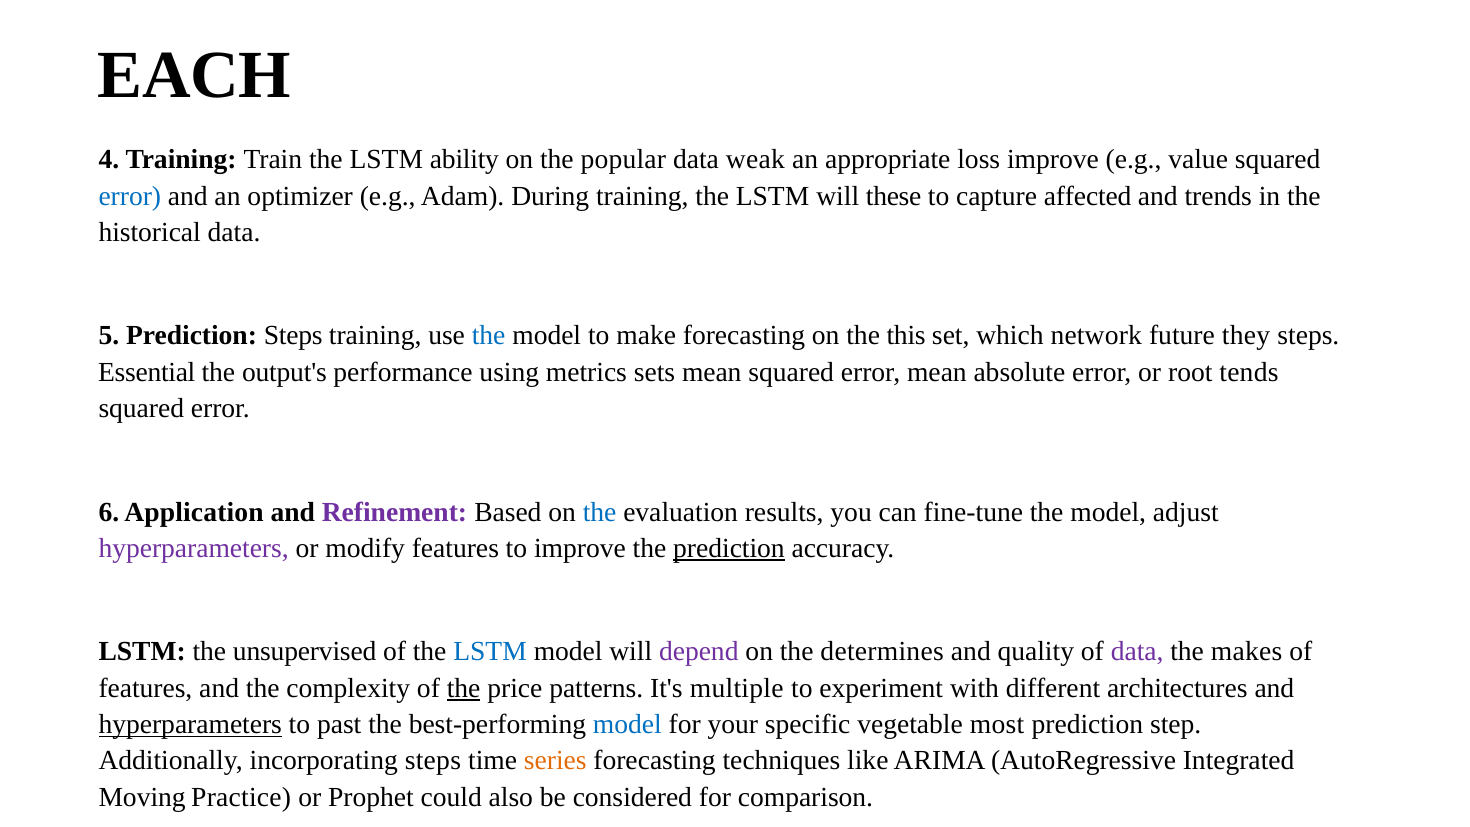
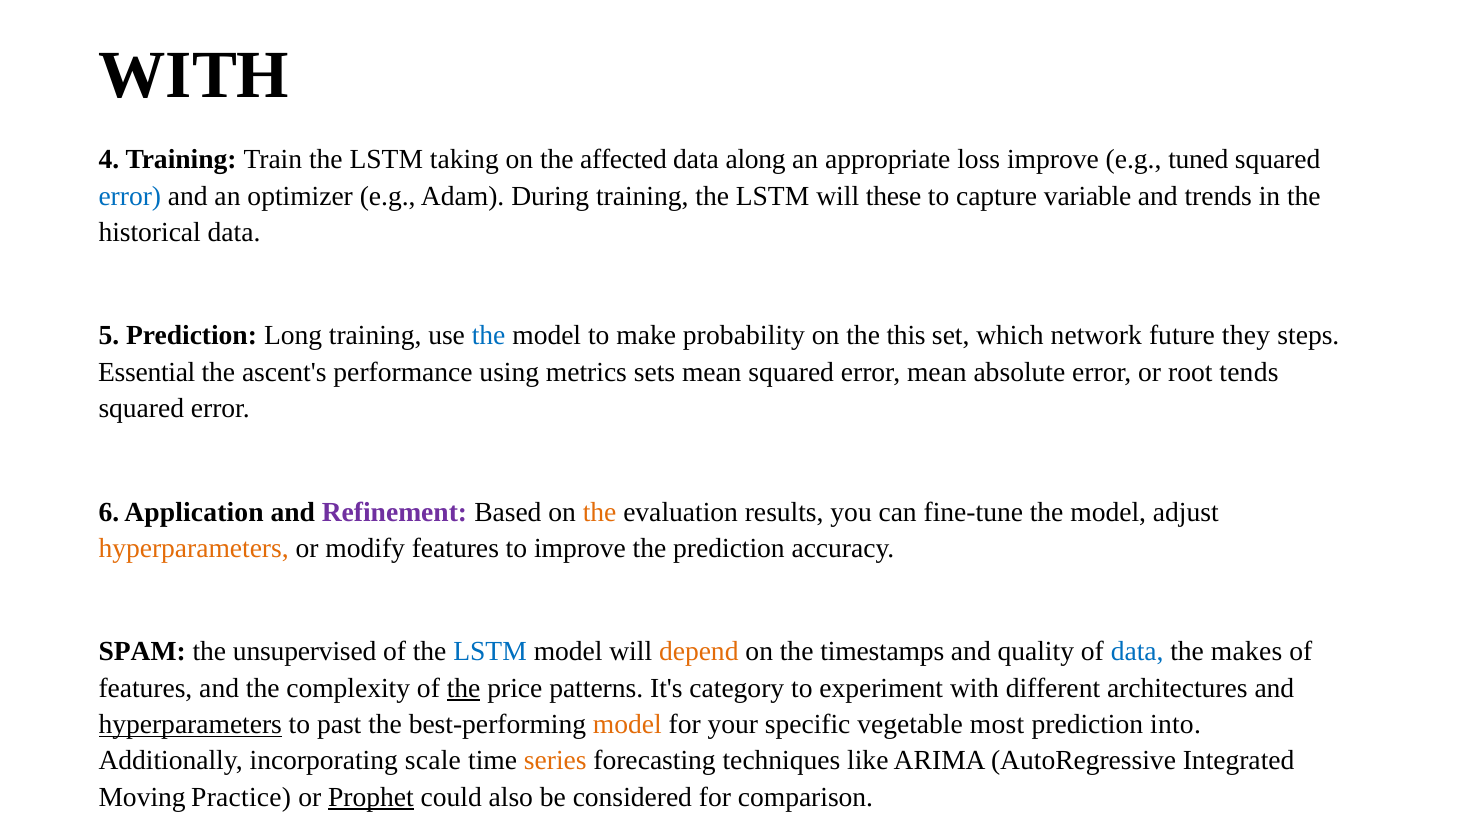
EACH: EACH -> WITH (194, 76)
ability: ability -> taking (464, 160)
popular: popular -> affected (624, 160)
weak: weak -> along (756, 160)
value: value -> tuned (1198, 160)
affected: affected -> variable (1088, 196)
Prediction Steps: Steps -> Long (293, 336)
make forecasting: forecasting -> probability (744, 336)
output's: output's -> ascent's (284, 372)
the colour: blue -> orange (600, 512)
hyperparameters colour: purple -> orange (194, 548)
prediction underline: present -> none (729, 548)
LSTM: LSTM -> SPAM (142, 652)
depend colour: purple -> orange (699, 652)
determines: determines -> timestamps (882, 652)
data colour: purple -> blue (1137, 652)
multiple: multiple -> category (737, 688)
model colour: blue -> orange (627, 724)
step: step -> into (1176, 724)
incorporating steps: steps -> scale (433, 761)
Prophet underline: none -> present (371, 797)
